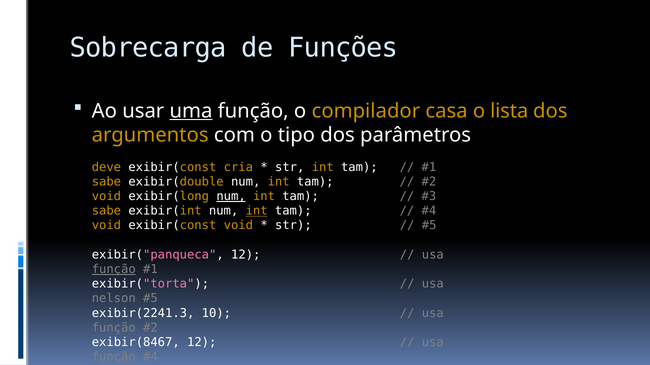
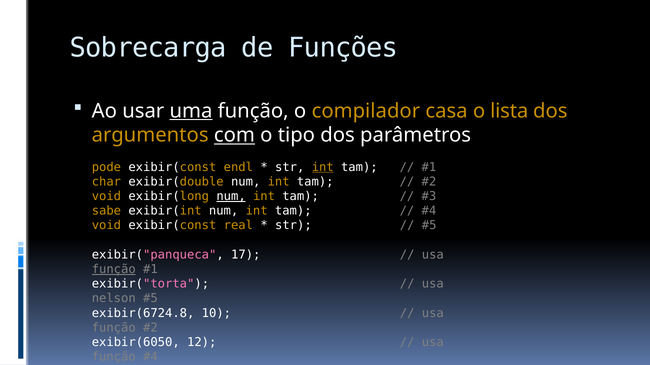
com underline: none -> present (234, 135)
deve: deve -> pode (106, 167)
cria: cria -> endl (238, 167)
int underline: none -> present (323, 167)
sabe: sabe -> char (106, 182)
int underline: present -> none (257, 211)
exibir(const void: void -> real (238, 226)
exibir("panqueca 12: 12 -> 17 (246, 255)
exibir(2241.3: exibir(2241.3 -> exibir(6724.8 (143, 314)
exibir(8467: exibir(8467 -> exibir(6050 (136, 343)
